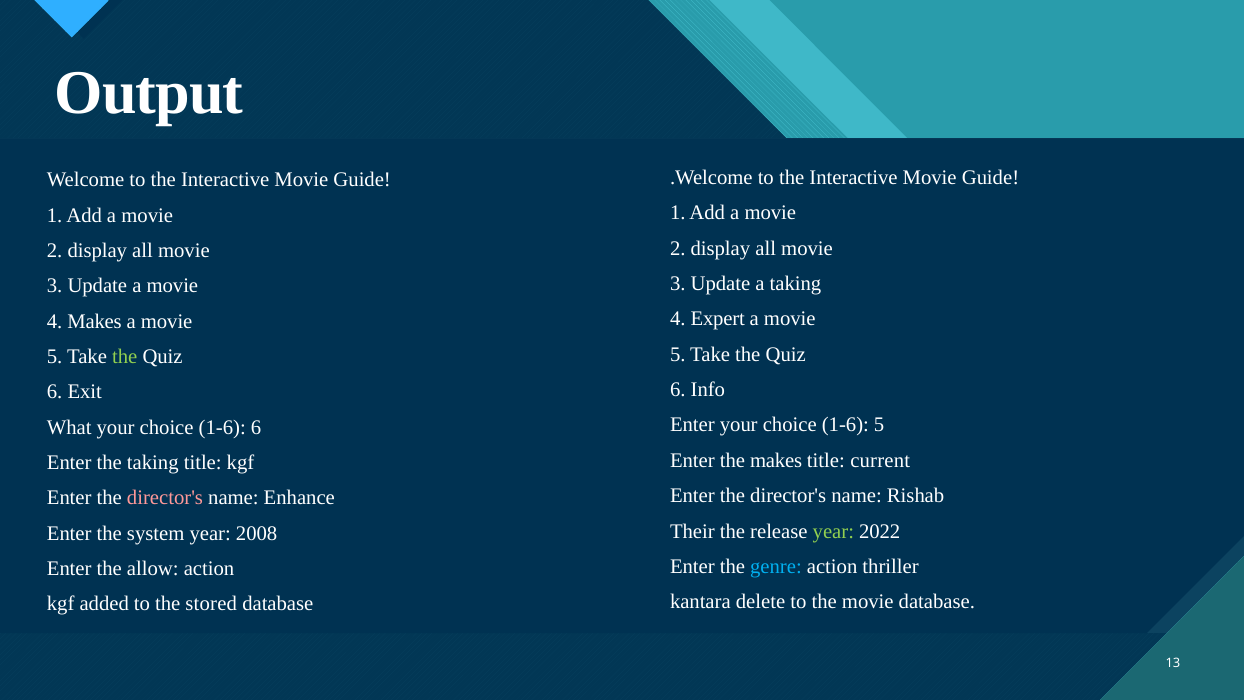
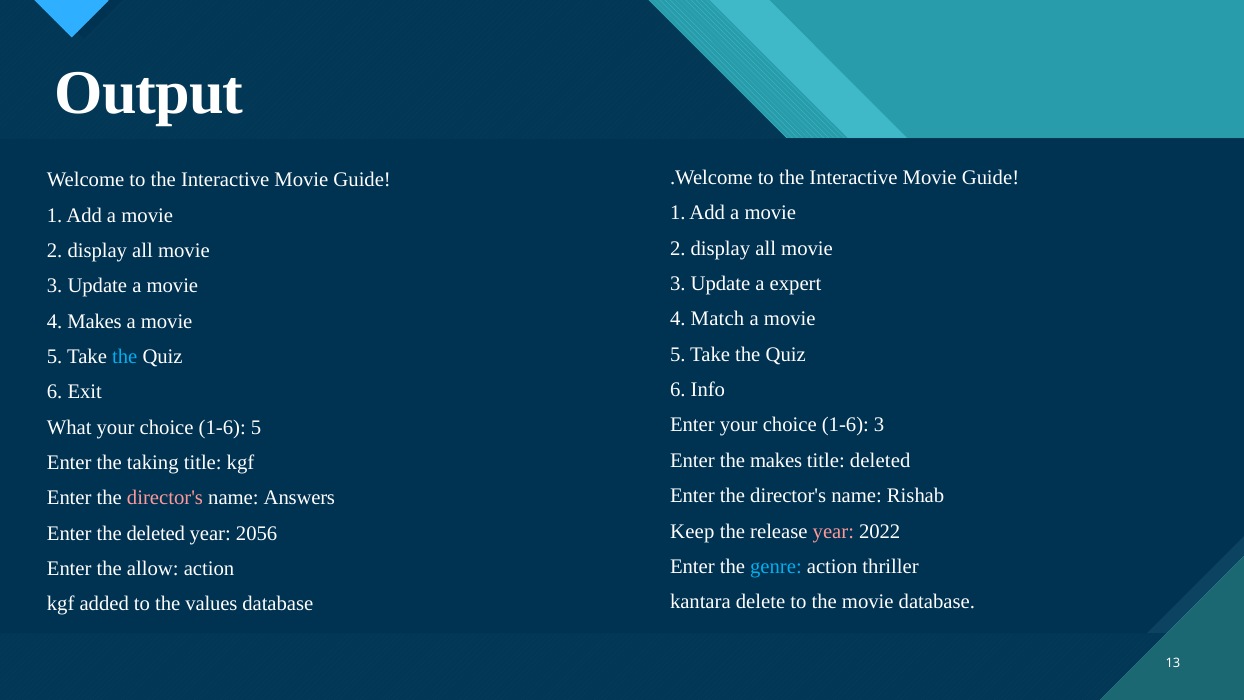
a taking: taking -> expert (795, 284)
Expert: Expert -> Match (718, 319)
the colour: light green -> light blue (125, 356)
1-6 5: 5 -> 3 (879, 425)
1-6 6: 6 -> 5 (256, 427)
title current: current -> deleted (880, 460)
Enhance: Enhance -> Answers (299, 498)
Their: Their -> Keep (692, 531)
year colour: light green -> pink (833, 531)
the system: system -> deleted (156, 533)
2008: 2008 -> 2056 (257, 533)
stored: stored -> values (211, 604)
